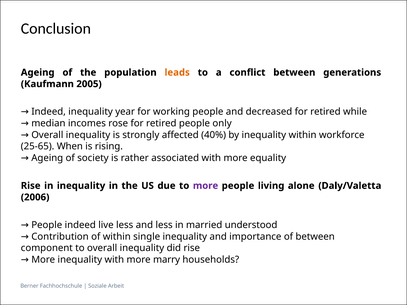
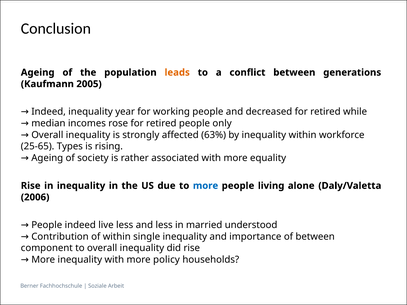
40%: 40% -> 63% (214, 135)
When: When -> Types (70, 146)
more colour: purple -> blue (206, 186)
marry: marry -> policy (166, 260)
